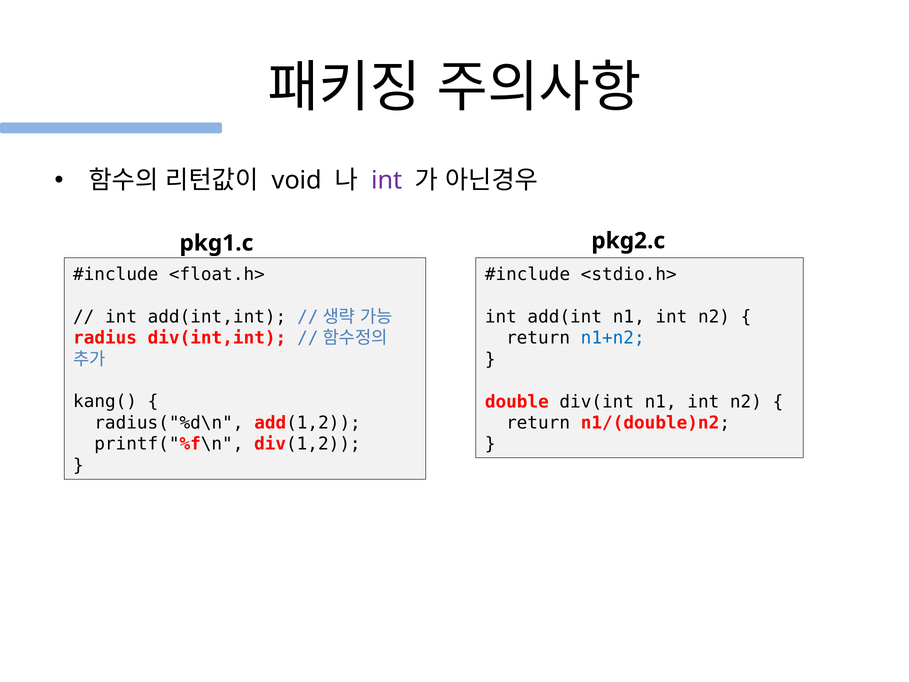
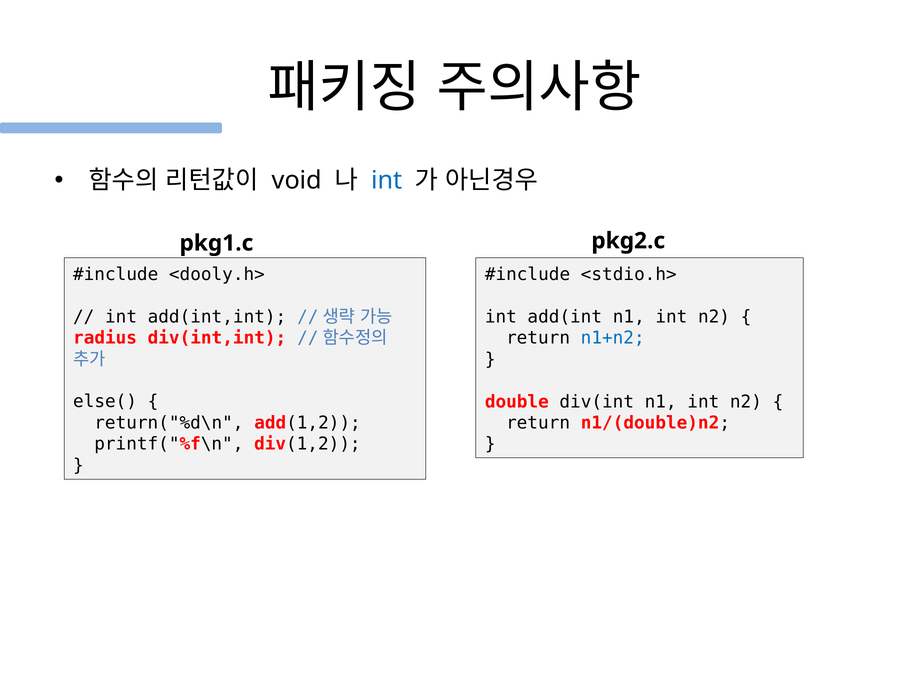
int colour: purple -> blue (387, 181)
<float.h>: <float.h> -> <dooly.h> (217, 274)
kang(: kang( -> else( (105, 401)
radius("%d\n: radius("%d\n -> return("%d\n (169, 423)
